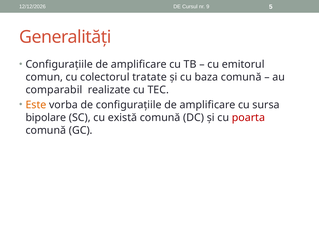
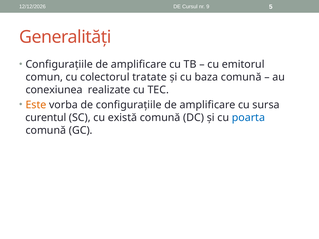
comparabil: comparabil -> conexiunea (54, 90)
bipolare: bipolare -> curentul (46, 118)
poarta colour: red -> blue (248, 118)
